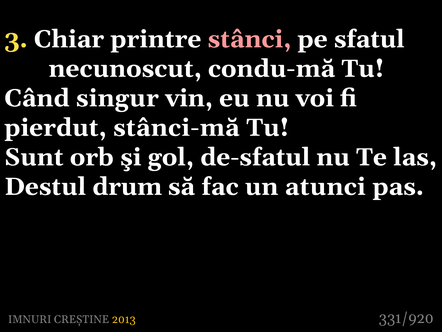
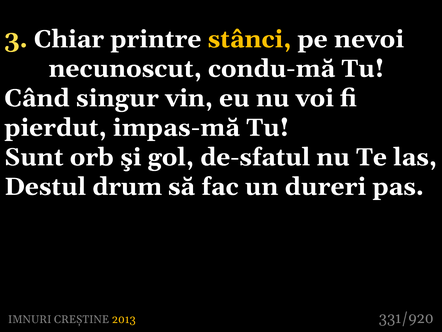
stânci colour: pink -> yellow (249, 39)
sfatul: sfatul -> nevoi (369, 39)
stânci-mă: stânci-mă -> impas-mă (176, 128)
atunci: atunci -> dureri (325, 186)
